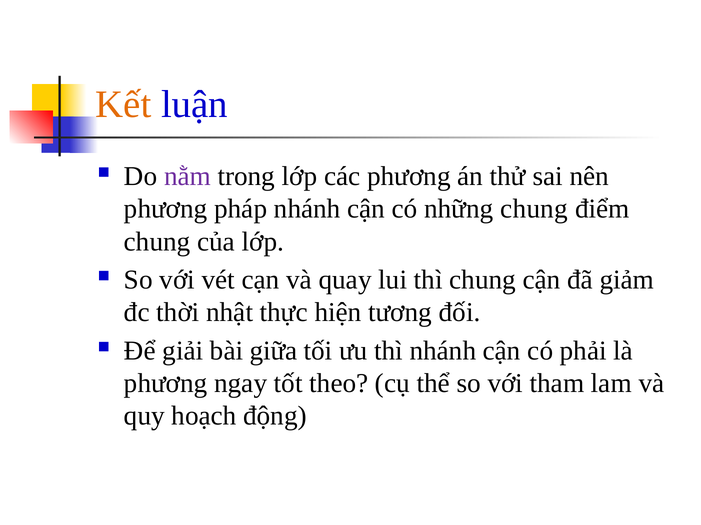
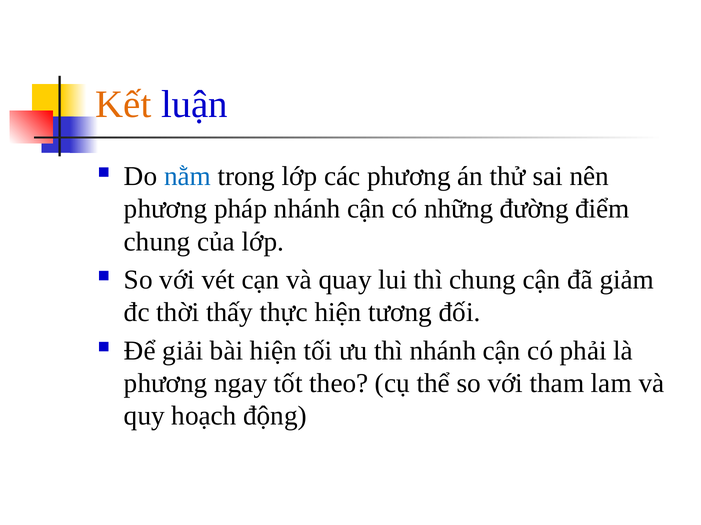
nằm colour: purple -> blue (187, 176)
những chung: chung -> đường (534, 209)
nhật: nhật -> thấy (230, 313)
bài giữa: giữa -> hiện (273, 351)
